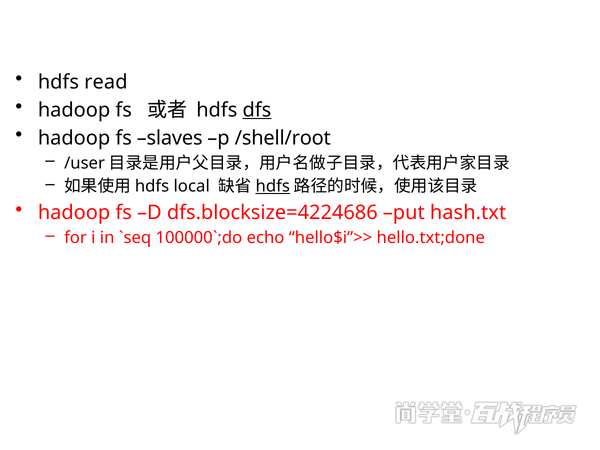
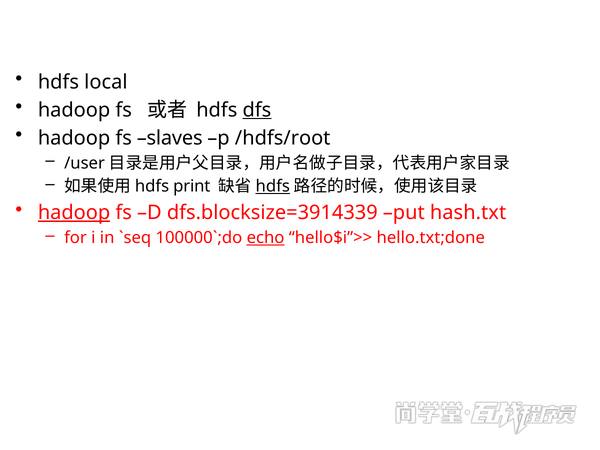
read: read -> local (106, 82)
/shell/root: /shell/root -> /hdfs/root (283, 138)
local: local -> print (192, 186)
hadoop underline: none -> present (74, 213)
dfs.blocksize=4224686: dfs.blocksize=4224686 -> dfs.blocksize=3914339 (272, 213)
echo underline: none -> present (266, 238)
